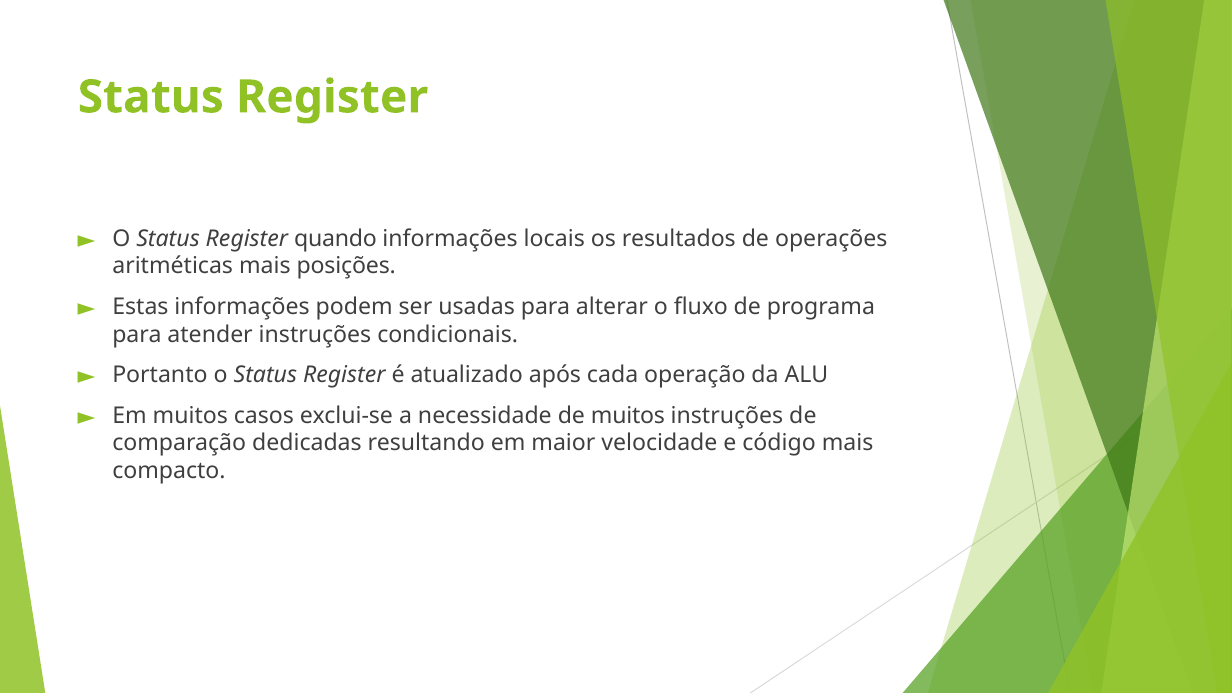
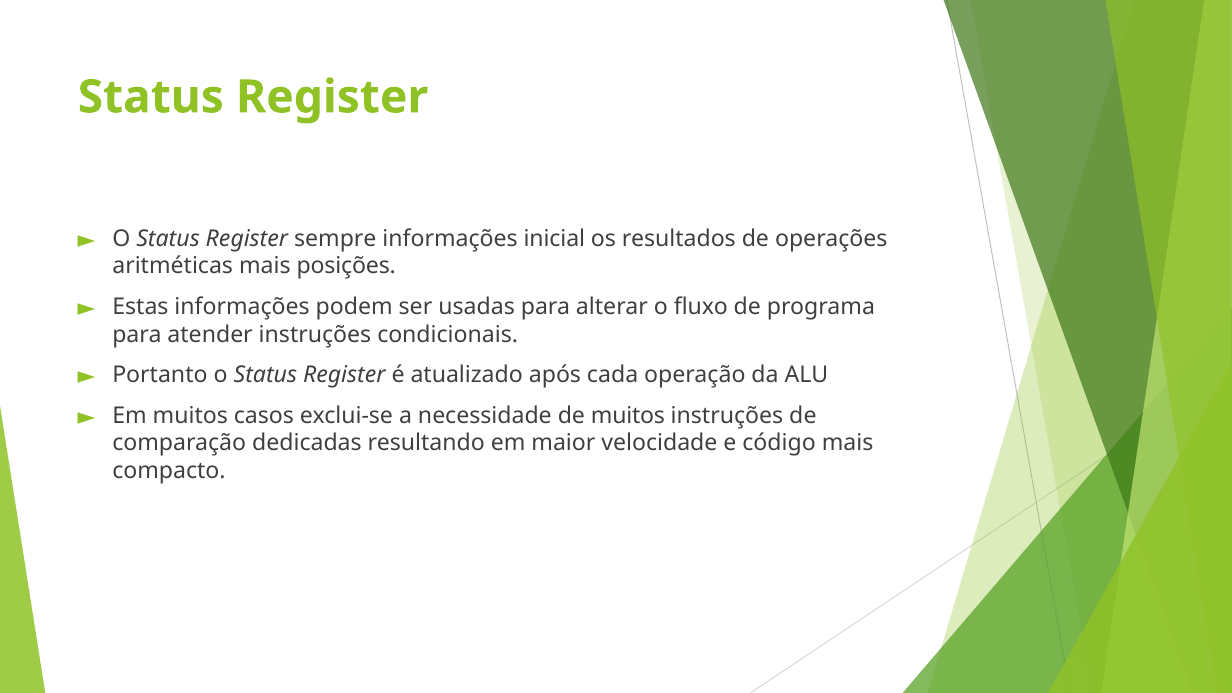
quando: quando -> sempre (335, 238)
locais: locais -> inicial (554, 238)
